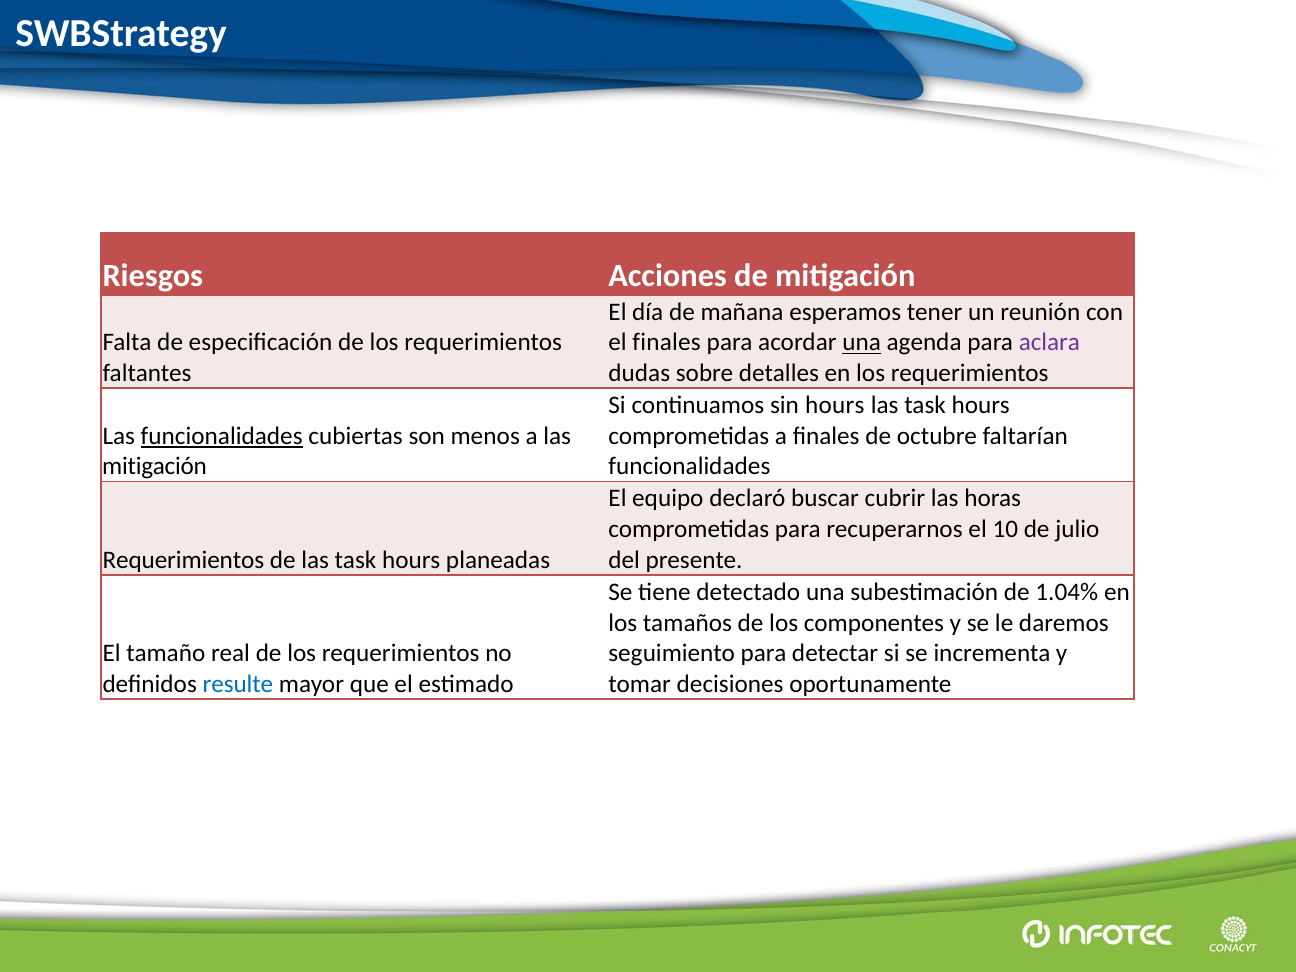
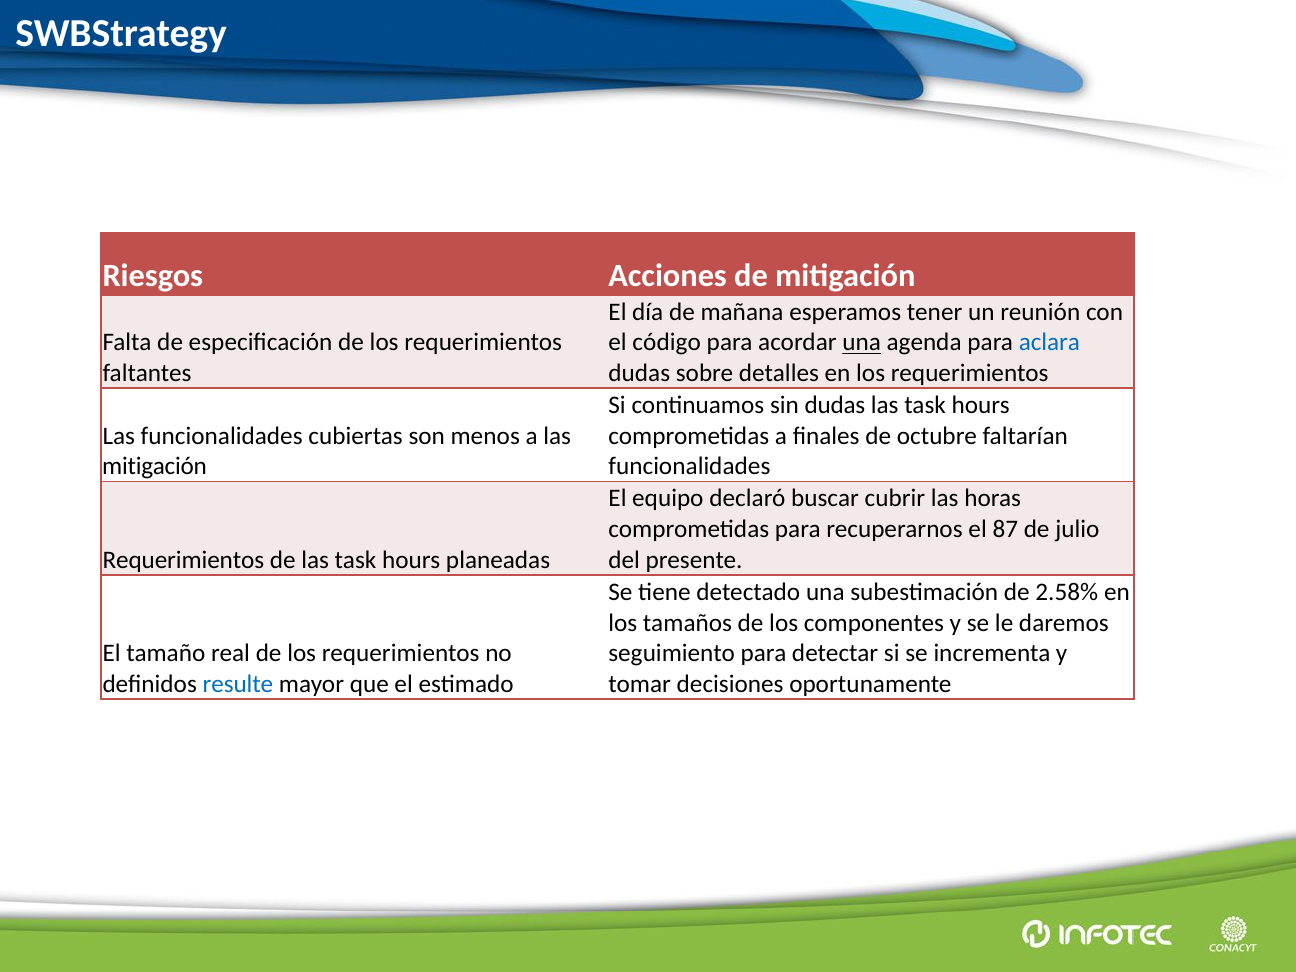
el finales: finales -> código (667, 343)
aclara colour: purple -> blue (1049, 343)
sin hours: hours -> dudas (835, 405)
funcionalidades underline: present -> none (222, 436)
10: 10 -> 87 (1005, 529)
1.04%: 1.04% -> 2.58% (1067, 592)
